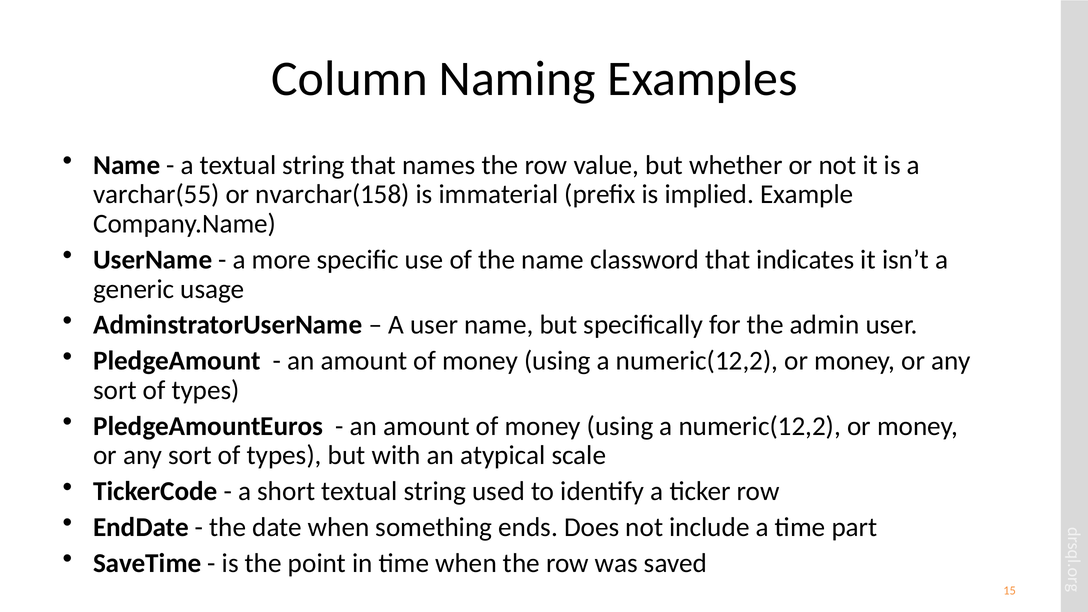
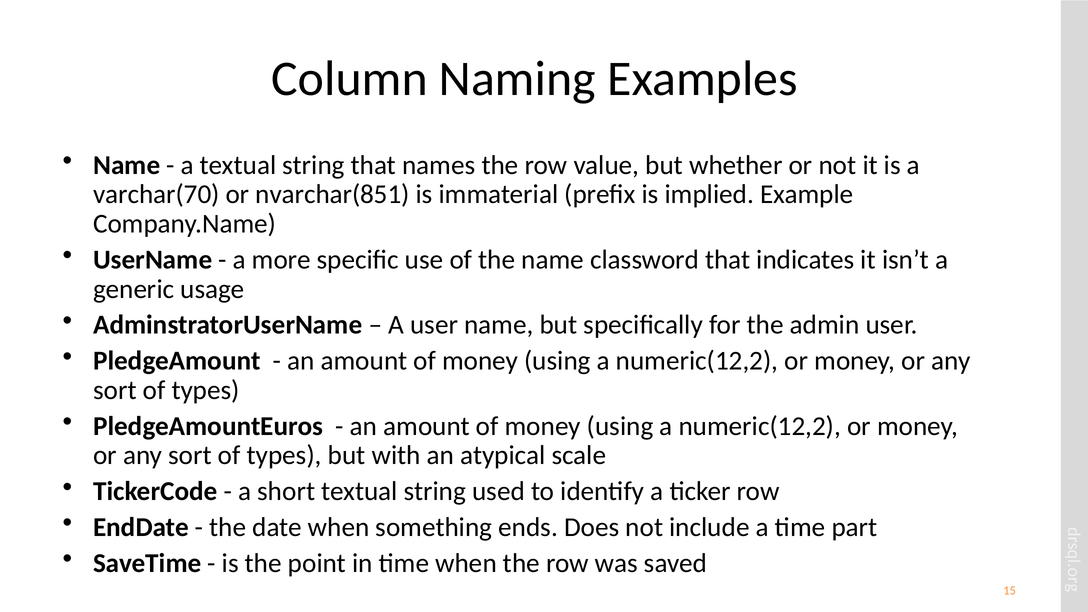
varchar(55: varchar(55 -> varchar(70 (156, 194)
nvarchar(158: nvarchar(158 -> nvarchar(851 (333, 194)
